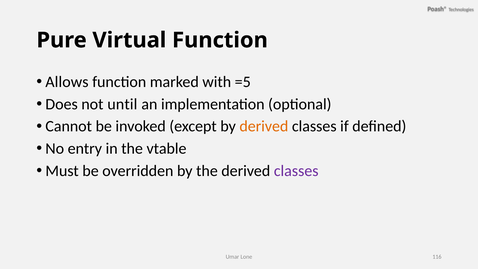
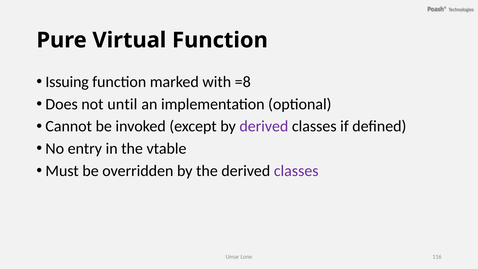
Allows: Allows -> Issuing (67, 82)
=5: =5 -> =8 (243, 82)
derived colour: orange -> purple (264, 126)
